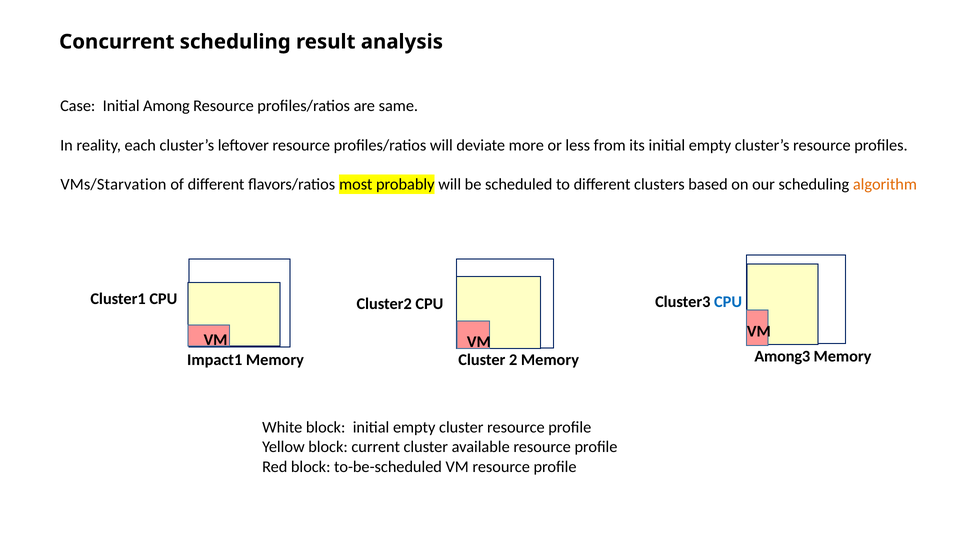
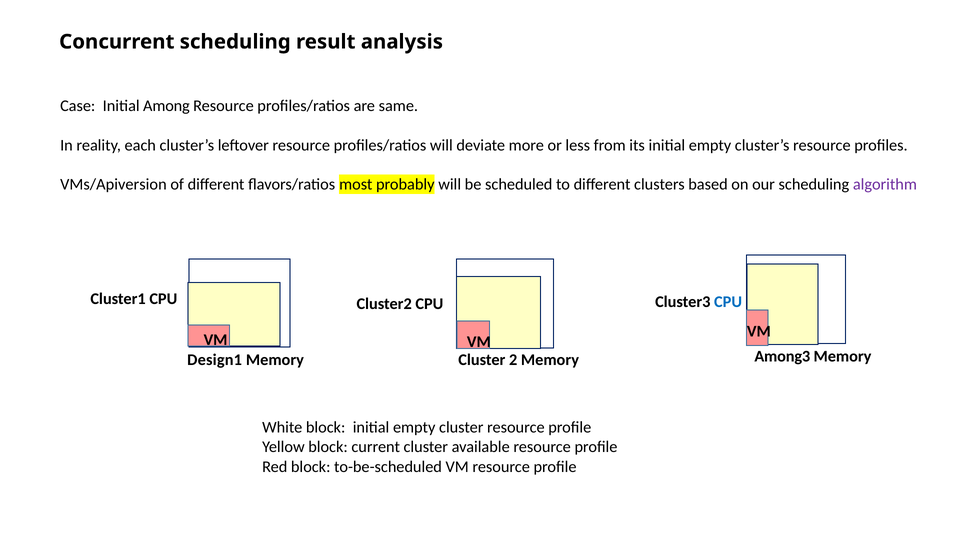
VMs/Starvation: VMs/Starvation -> VMs/Apiversion (113, 184)
algorithm colour: orange -> purple (885, 184)
Impact1: Impact1 -> Design1 (215, 360)
